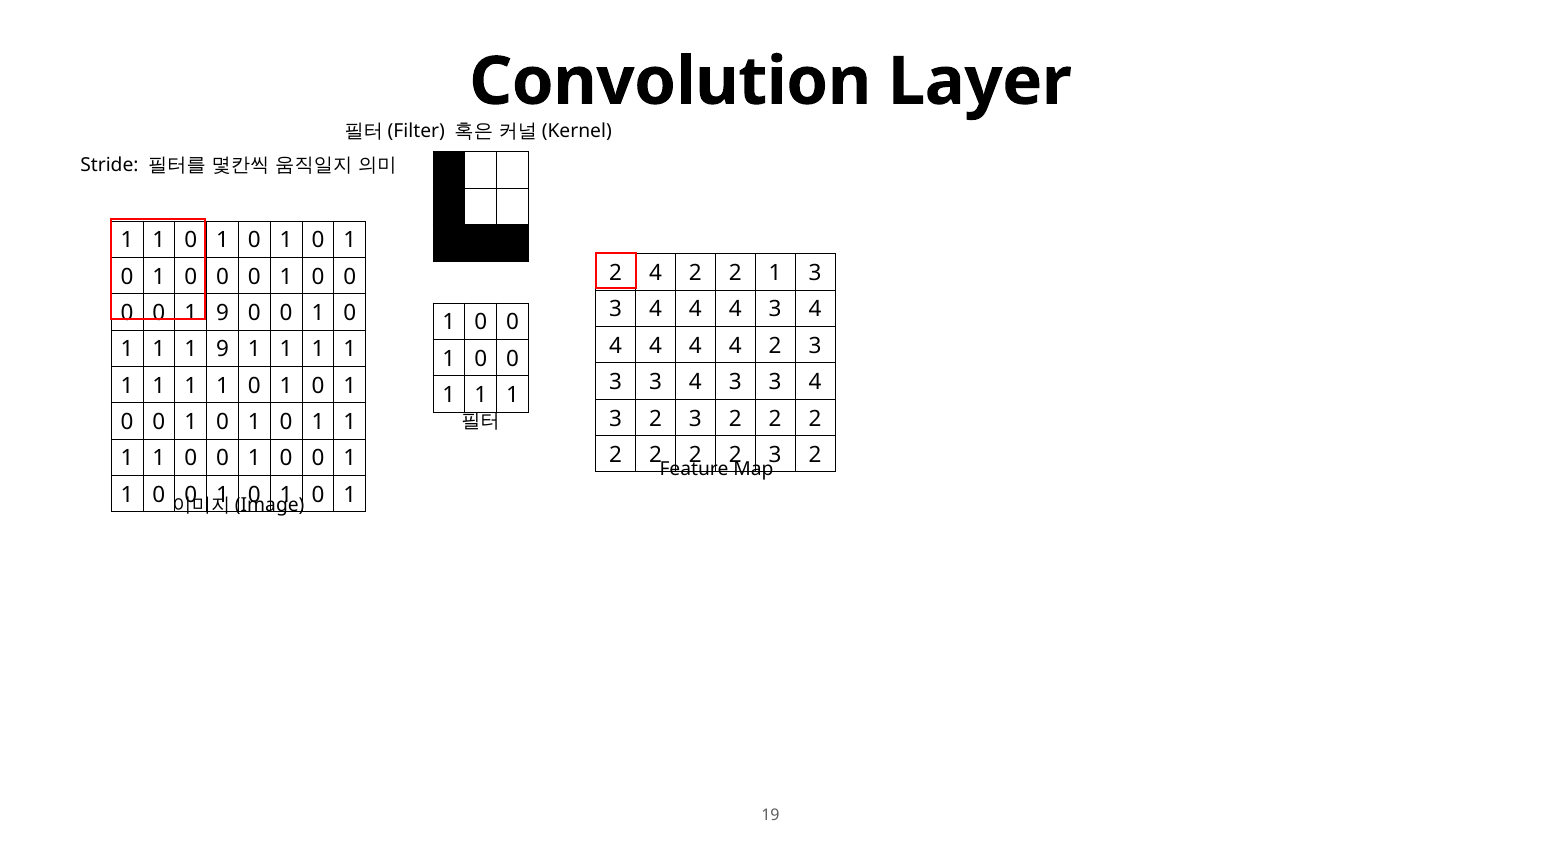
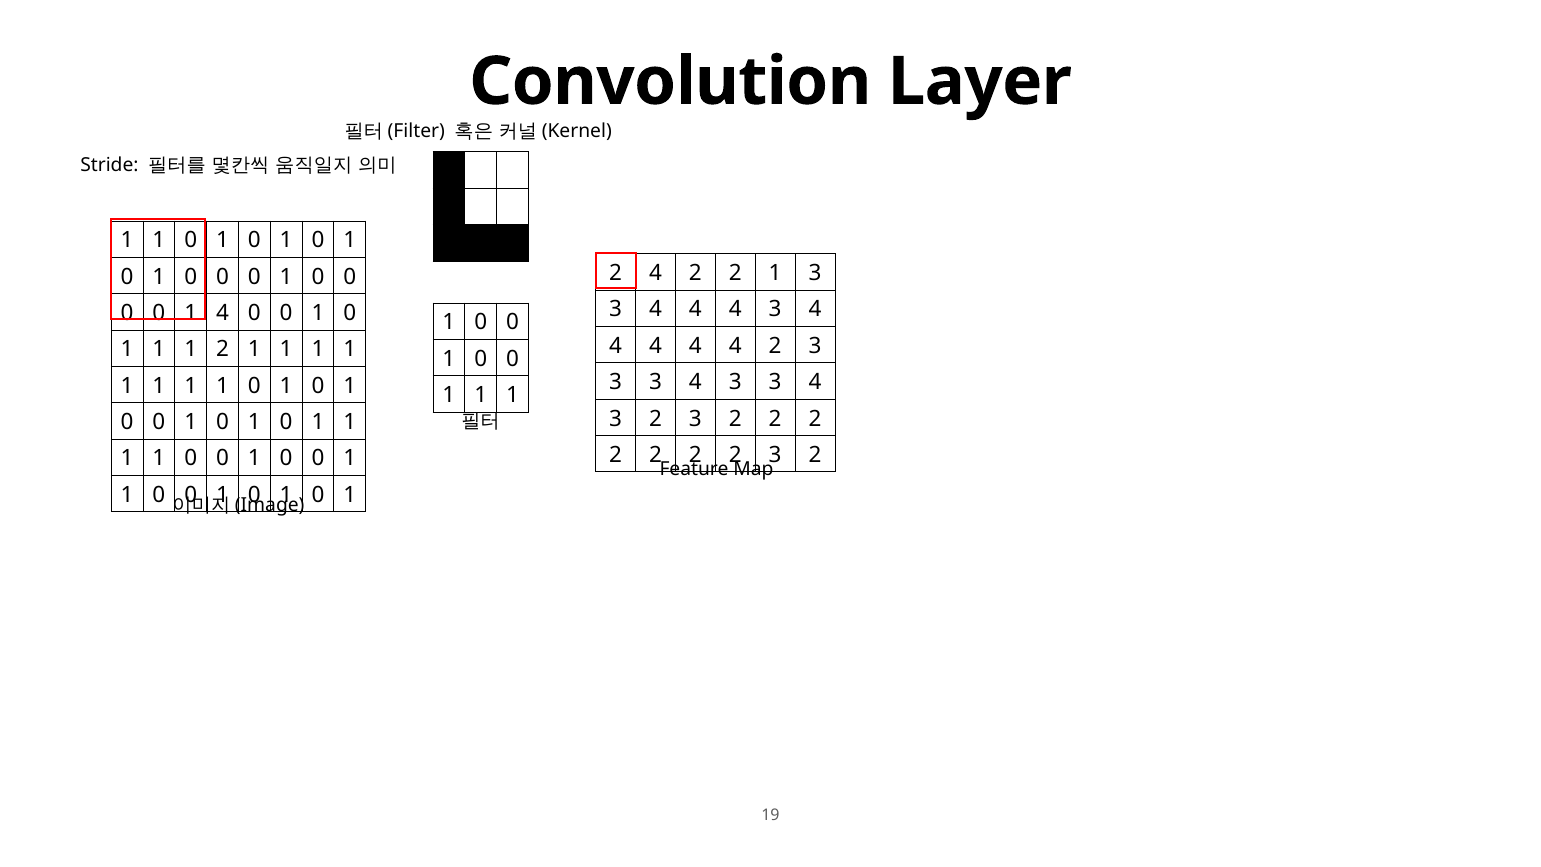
0 1 9: 9 -> 4 (223, 313)
9: 9 -> 2 (223, 349)
